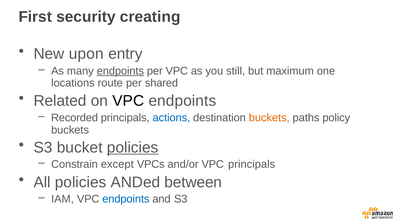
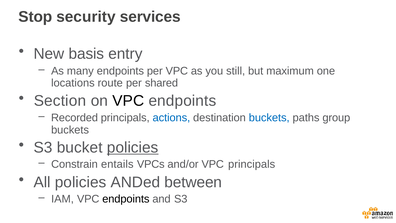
First: First -> Stop (35, 17)
creating: creating -> services (150, 17)
upon: upon -> basis (86, 54)
endpoints underline: present -> none (120, 71)
Related: Related -> Section (60, 101)
buckets colour: orange -> blue (269, 118)
policy: policy -> group (336, 118)
except: except -> entails (117, 164)
endpoints colour: blue -> black (126, 199)
